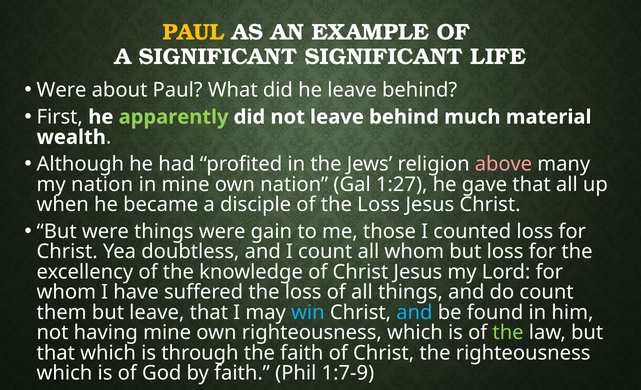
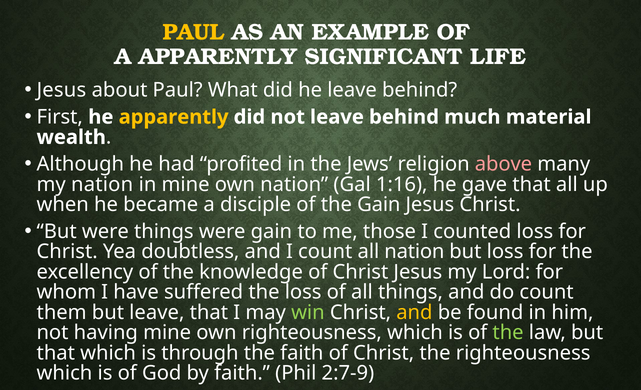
A SIGNIFICANT: SIGNIFICANT -> APPARENTLY (218, 57)
Were: Were -> Jesus (61, 90)
apparently colour: light green -> yellow (174, 117)
1:27: 1:27 -> 1:16 (402, 184)
of the Loss: Loss -> Gain (379, 205)
all whom: whom -> nation (414, 252)
win colour: light blue -> light green (308, 312)
and colour: light blue -> yellow (414, 312)
1:7-9: 1:7-9 -> 2:7-9 (348, 373)
